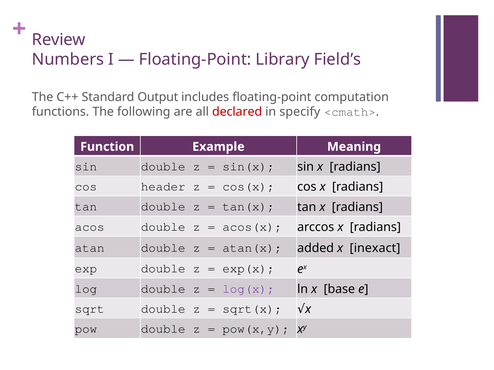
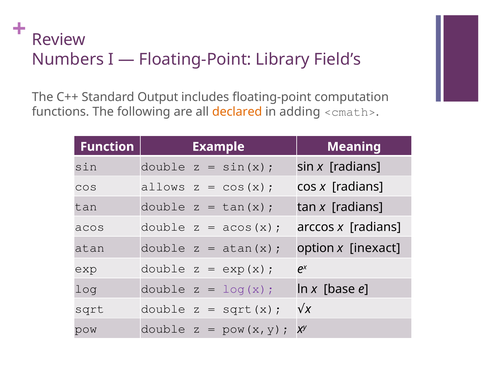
declared colour: red -> orange (237, 112)
specify: specify -> adding (300, 112)
header: header -> allows (163, 187)
added: added -> option (316, 249)
